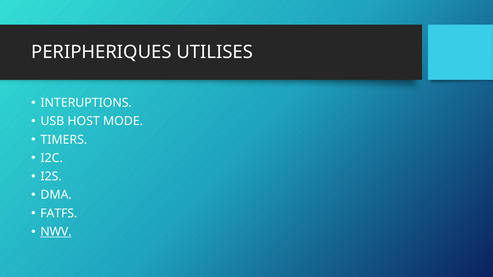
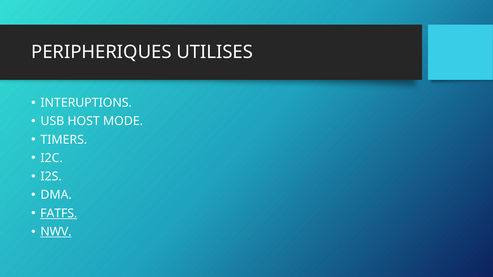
FATFS underline: none -> present (59, 214)
